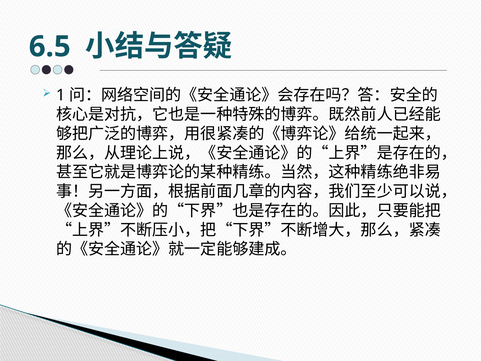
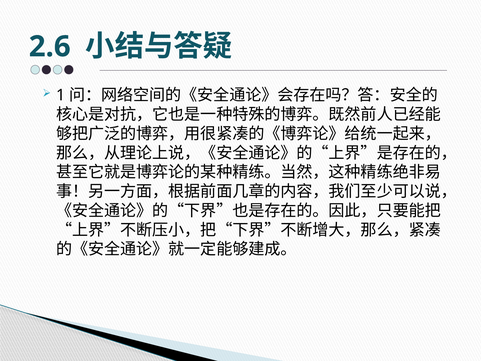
6.5: 6.5 -> 2.6 (50, 47)
